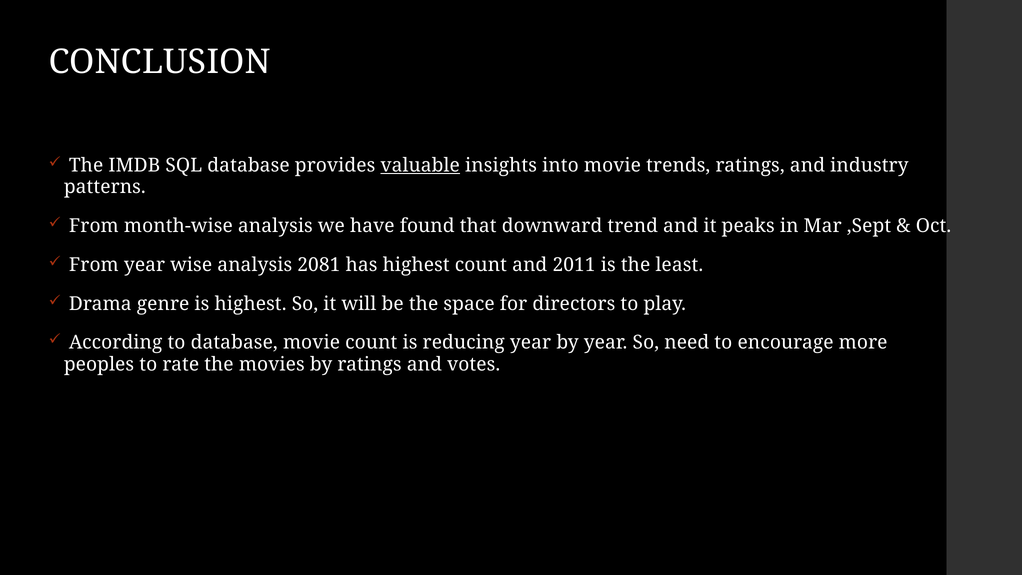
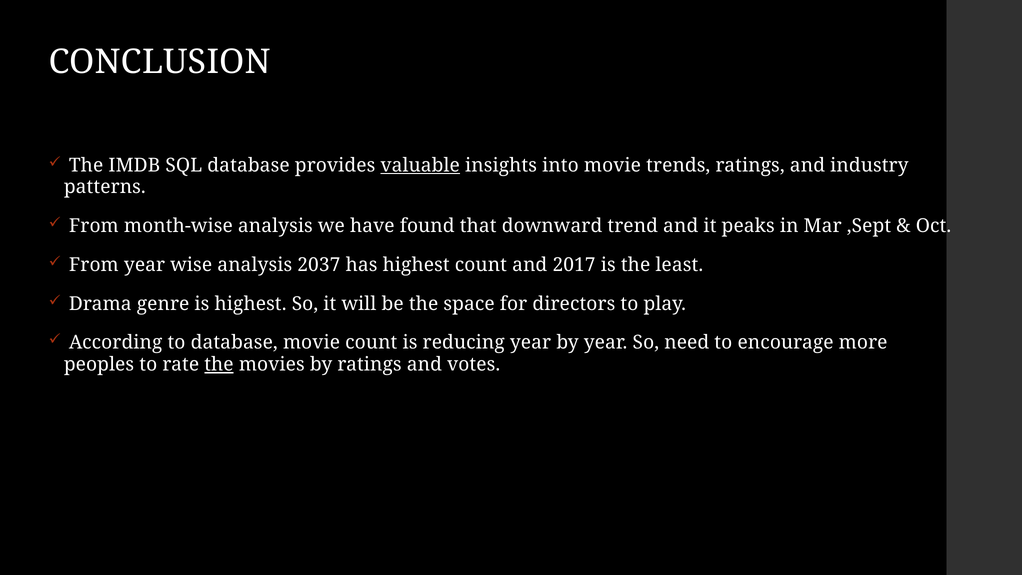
2081: 2081 -> 2037 (319, 265)
2011: 2011 -> 2017 (574, 265)
the underline: none -> present (219, 364)
